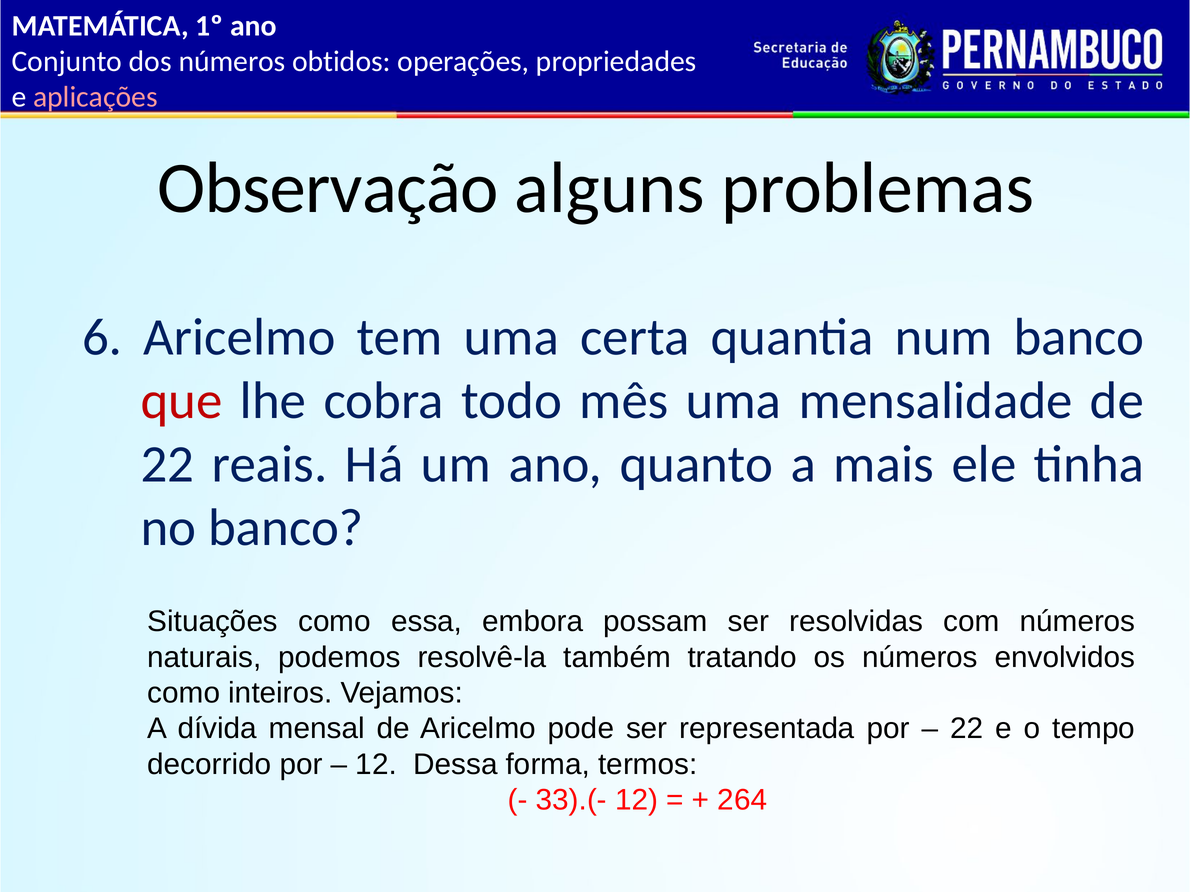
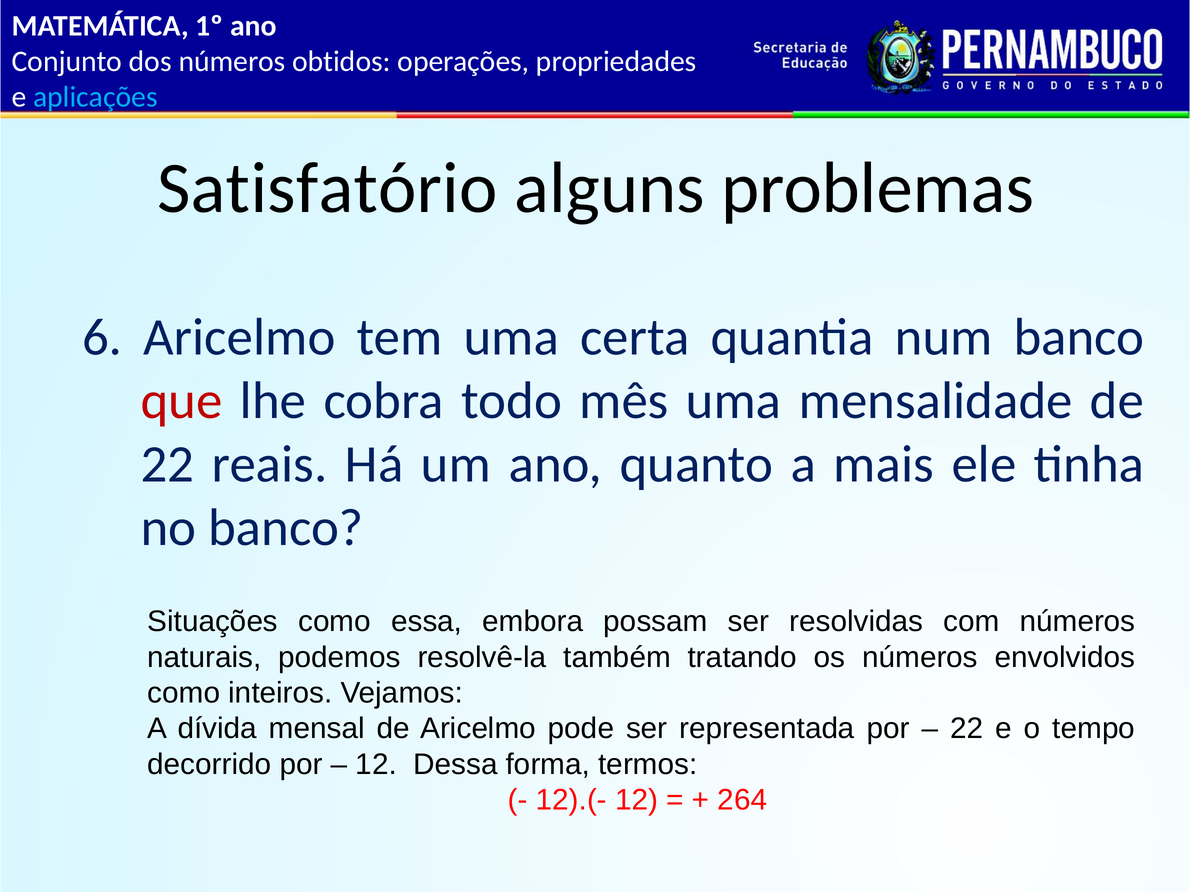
aplicações colour: pink -> light blue (95, 97)
Observação: Observação -> Satisfatório (327, 188)
33).(-: 33).(- -> 12).(- (571, 800)
